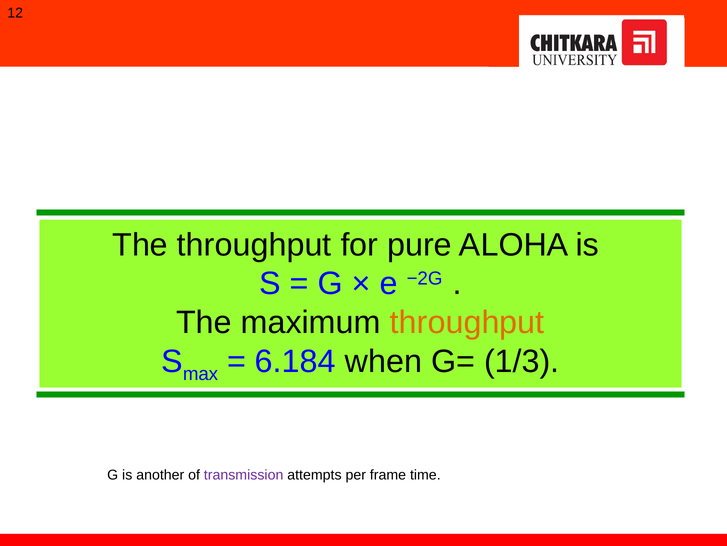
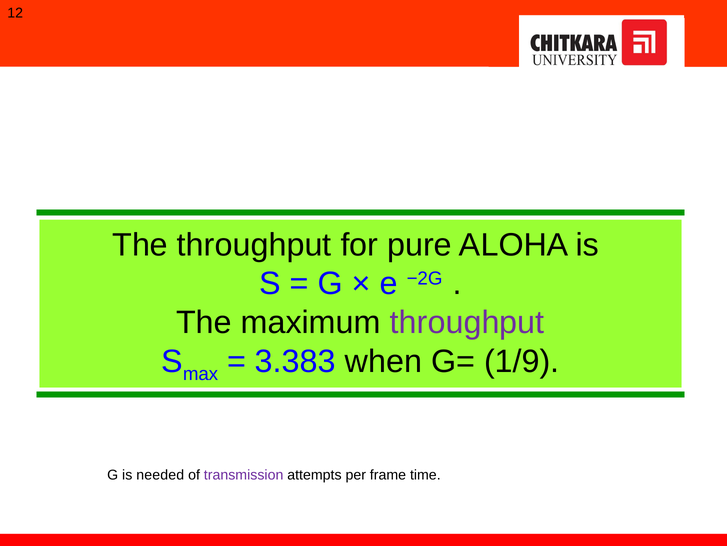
throughput colour: orange -> purple (467, 322)
6.184: 6.184 -> 3.383 (295, 361)
1/3: 1/3 -> 1/9 (522, 361)
another: another -> needed (160, 475)
